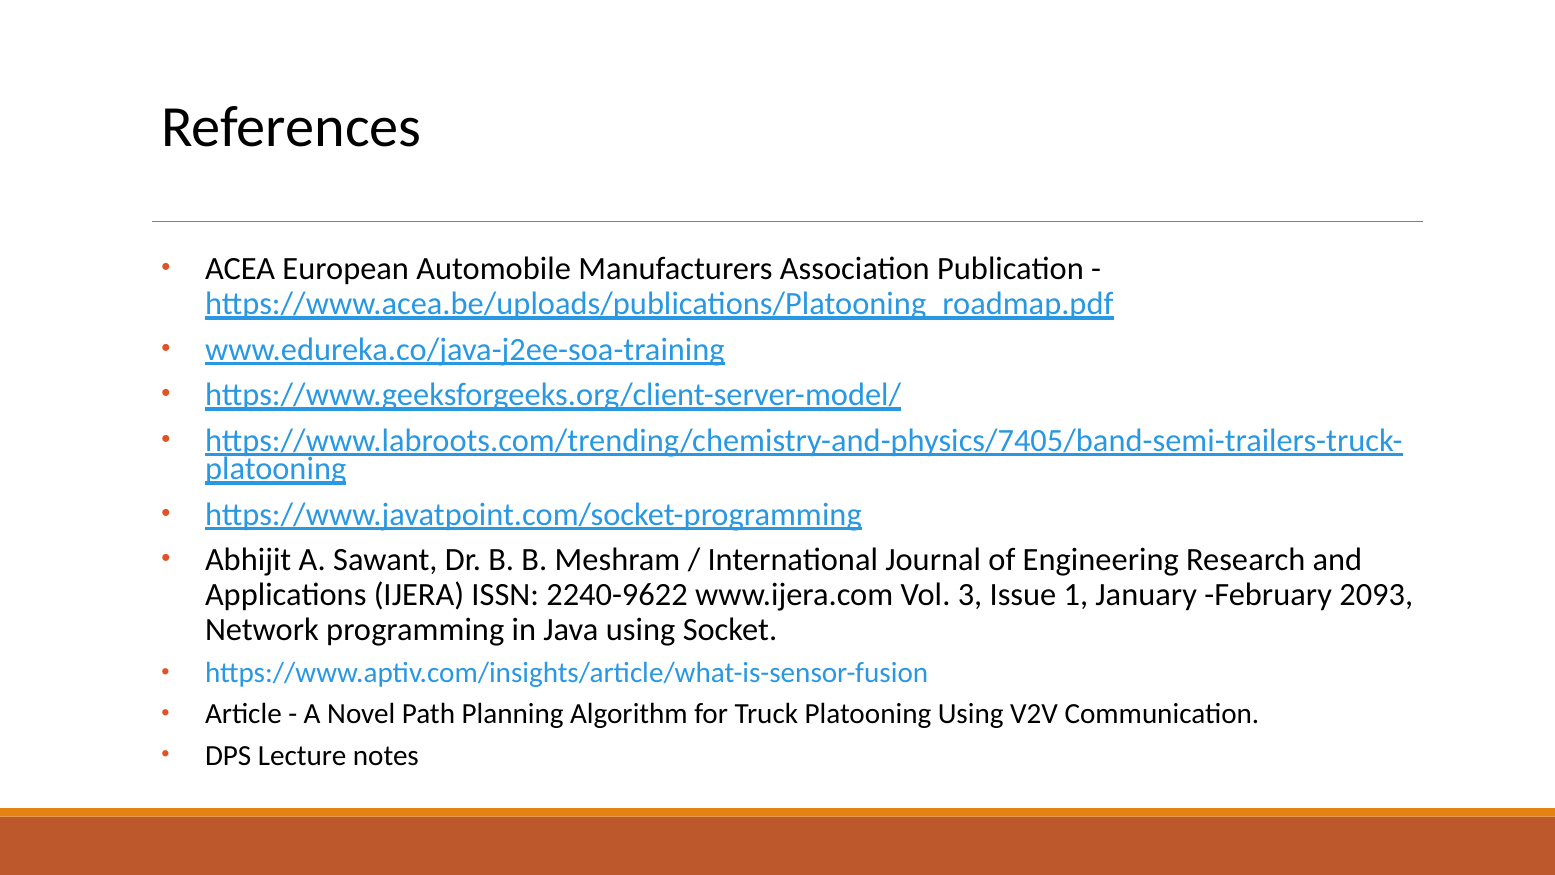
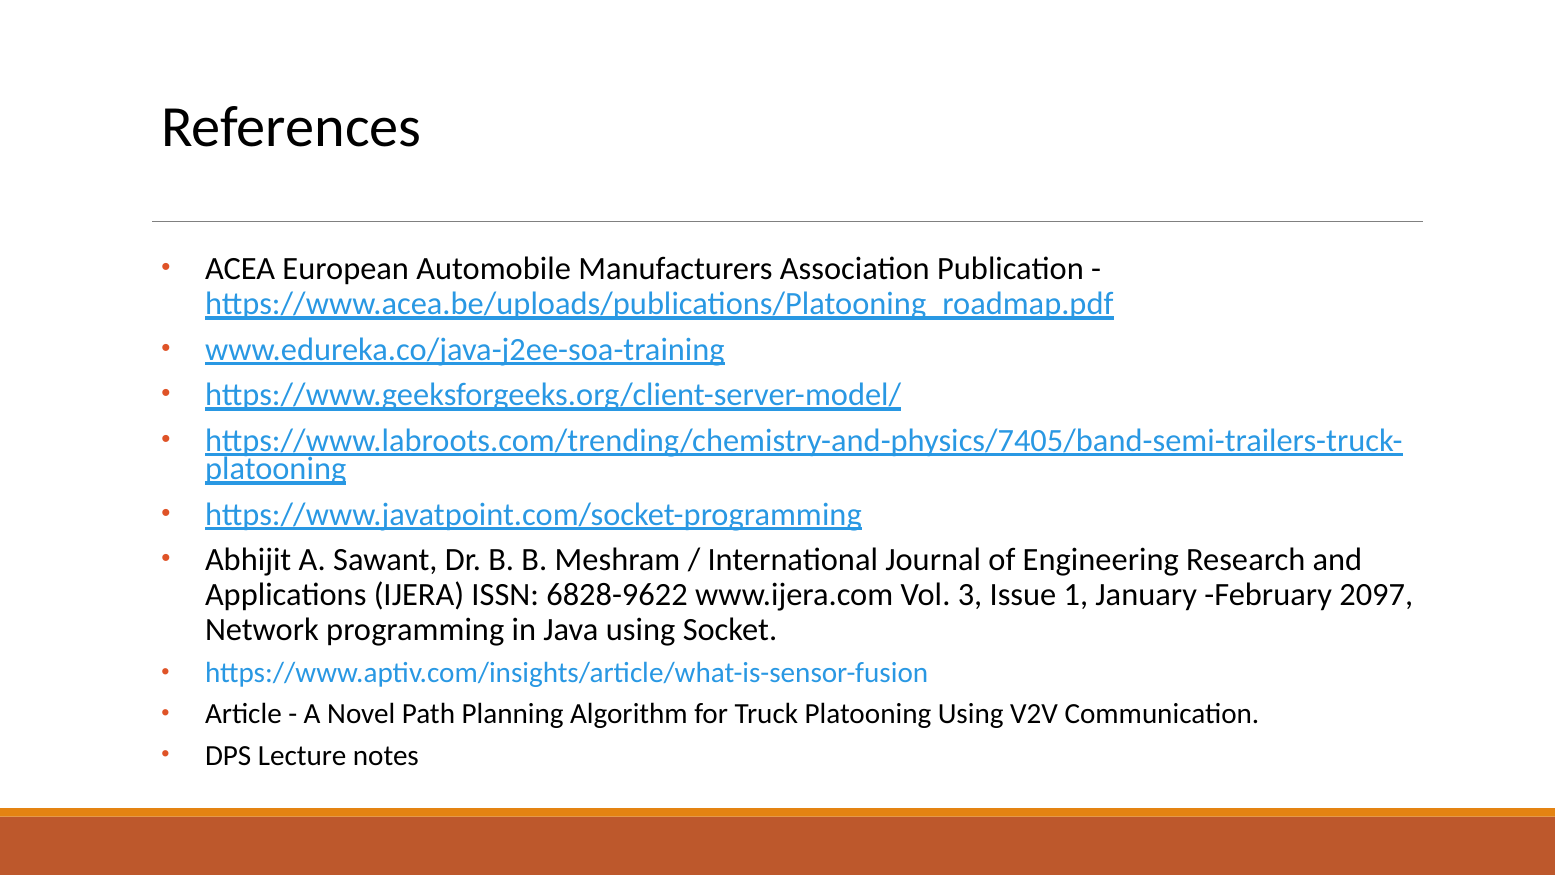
2240-9622: 2240-9622 -> 6828-9622 (617, 594)
2093: 2093 -> 2097 (1376, 594)
